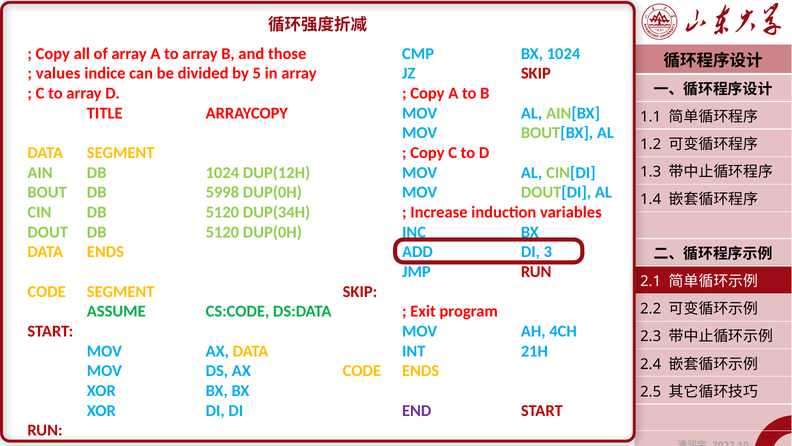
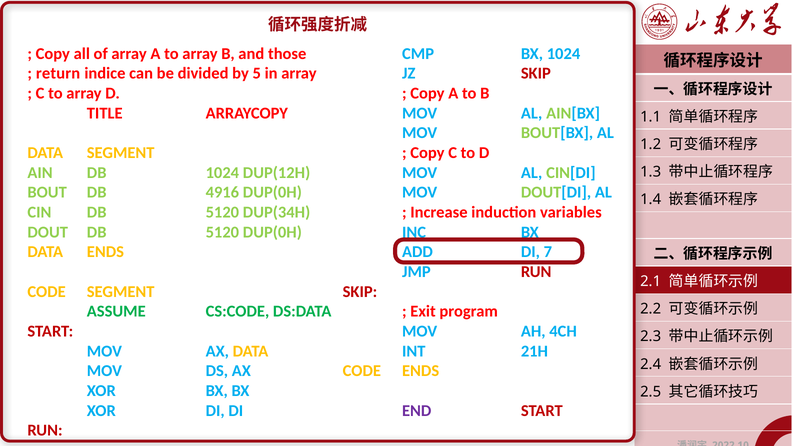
values: values -> return (58, 73)
5998: 5998 -> 4916 (222, 192)
3: 3 -> 7 (548, 252)
